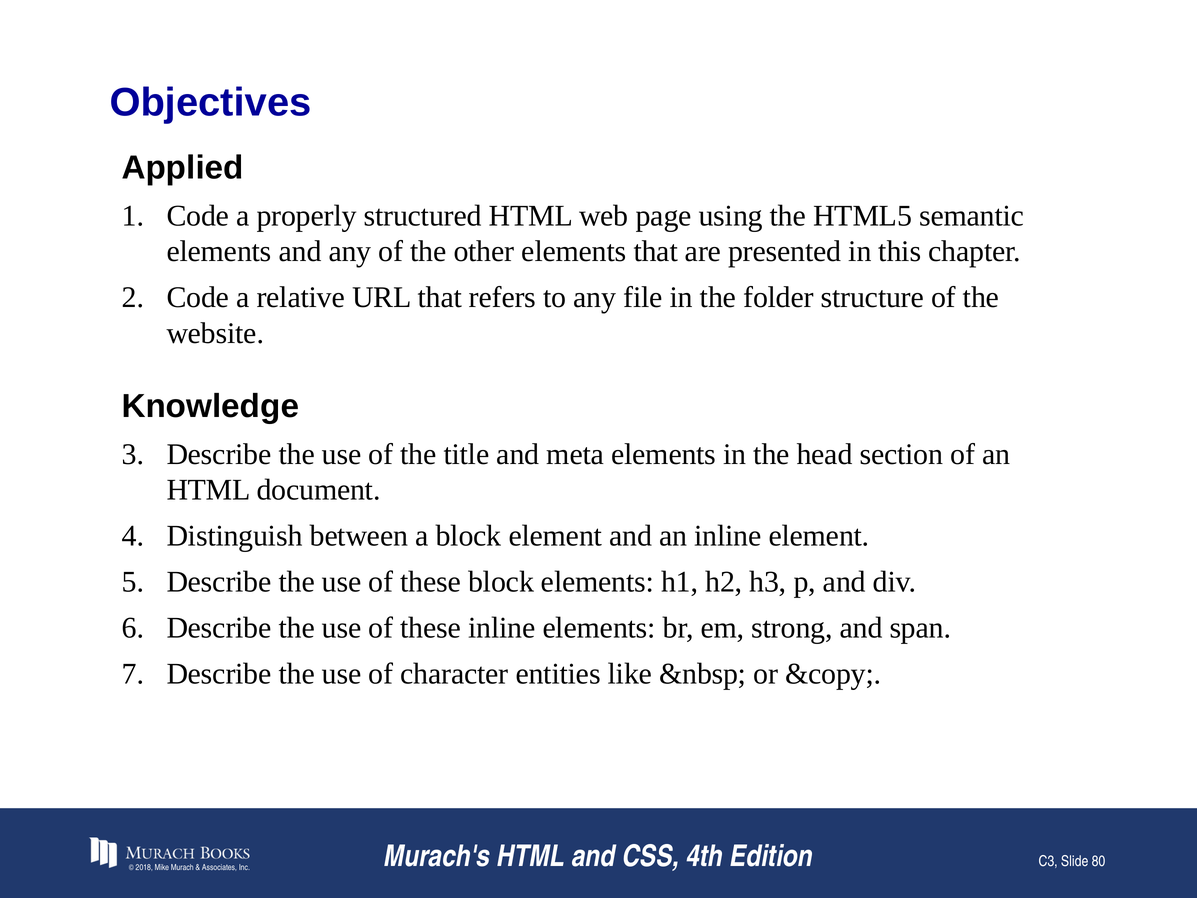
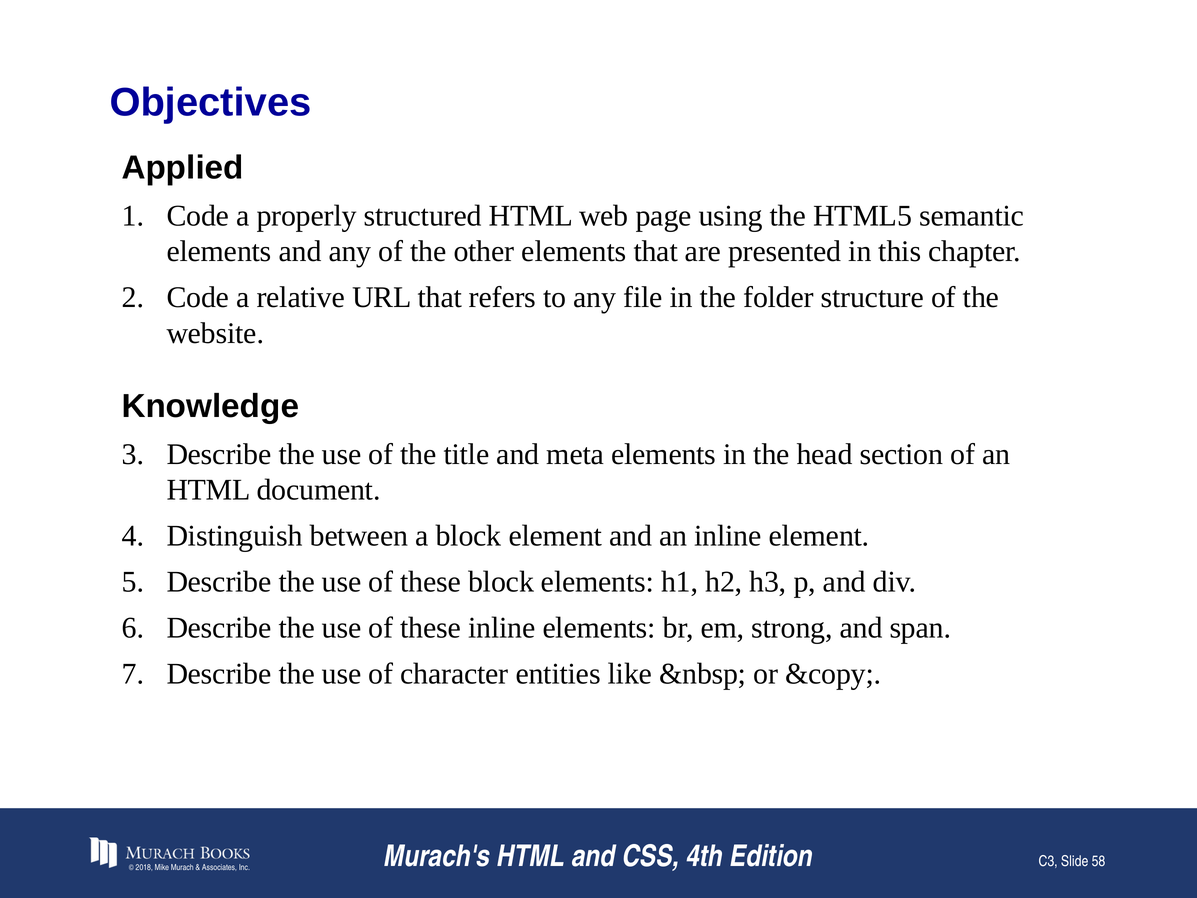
80: 80 -> 58 (1098, 861)
